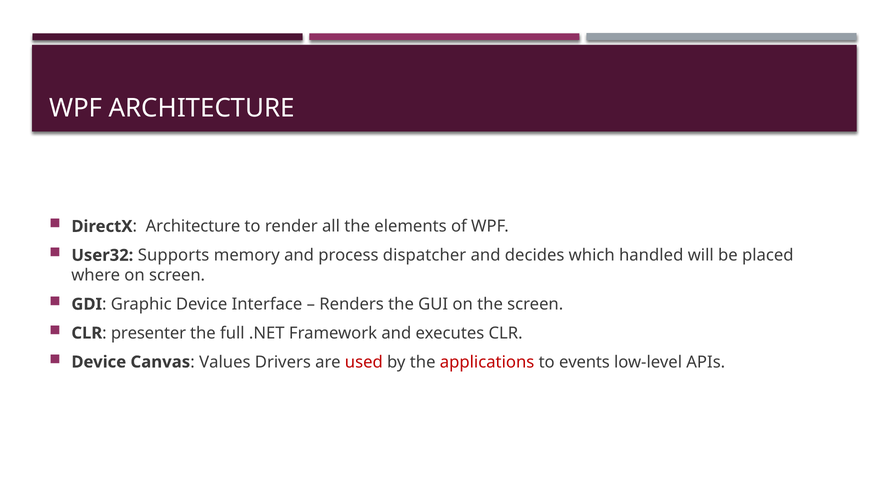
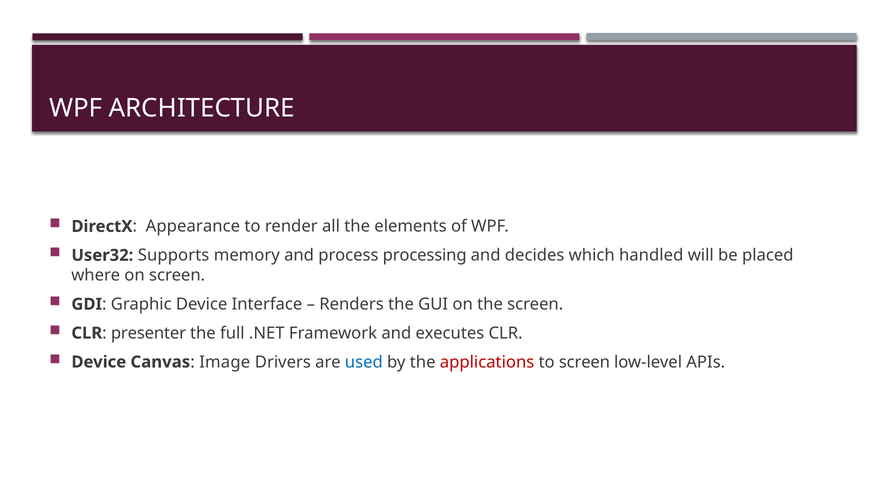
Architecture: Architecture -> Appearance (193, 226)
dispatcher: dispatcher -> processing (425, 255)
Values: Values -> Image (225, 362)
used colour: red -> blue (364, 362)
to events: events -> screen (584, 362)
